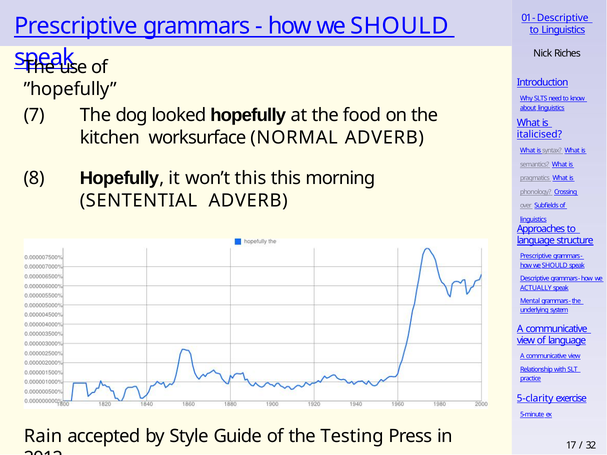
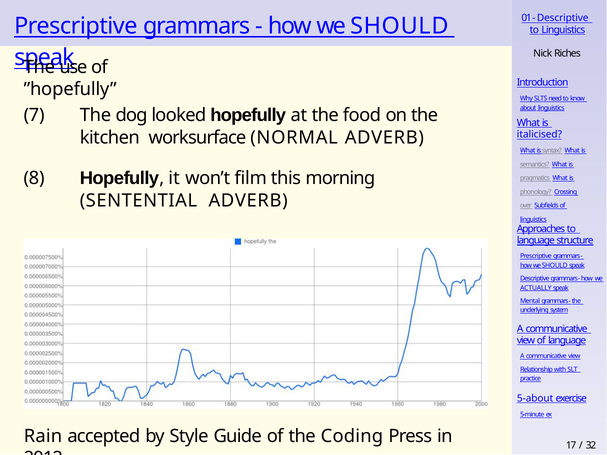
won’t this: this -> film (251, 179)
5-clarity: 5-clarity -> 5-about (535, 399)
Testing: Testing -> Coding (352, 437)
